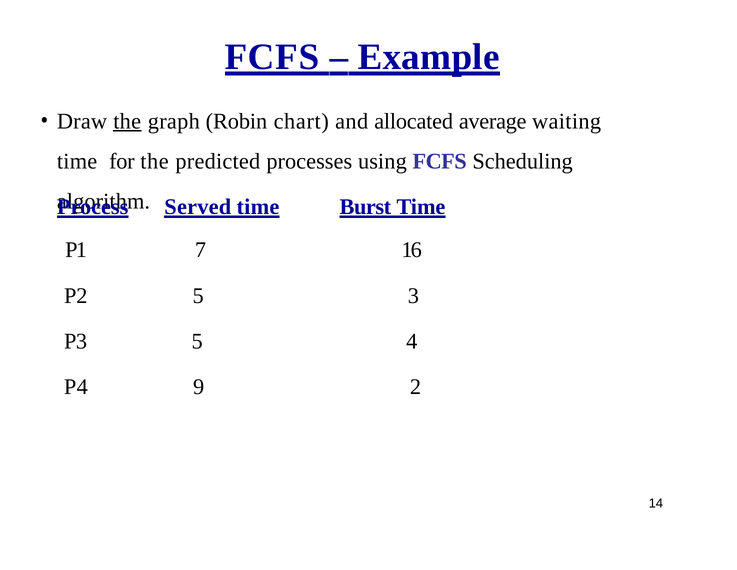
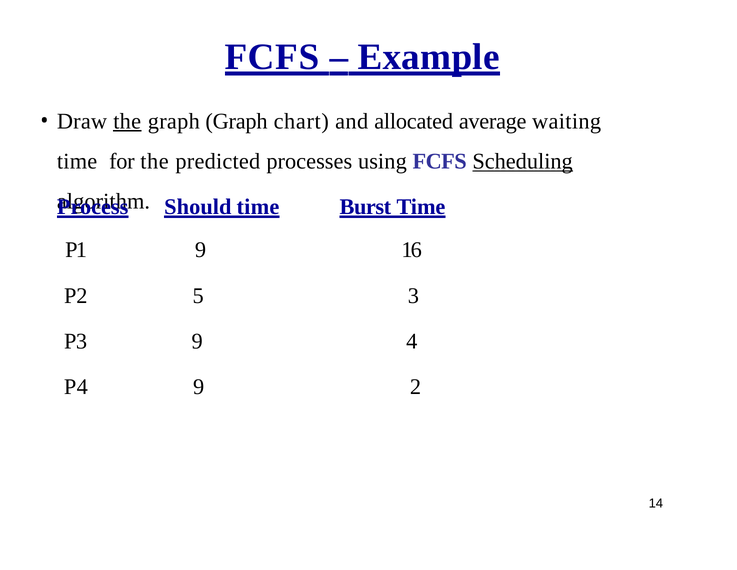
graph Robin: Robin -> Graph (237, 121)
Scheduling underline: none -> present (523, 161)
Served: Served -> Should (198, 206)
P1 7: 7 -> 9 (201, 250)
P3 5: 5 -> 9 (197, 341)
